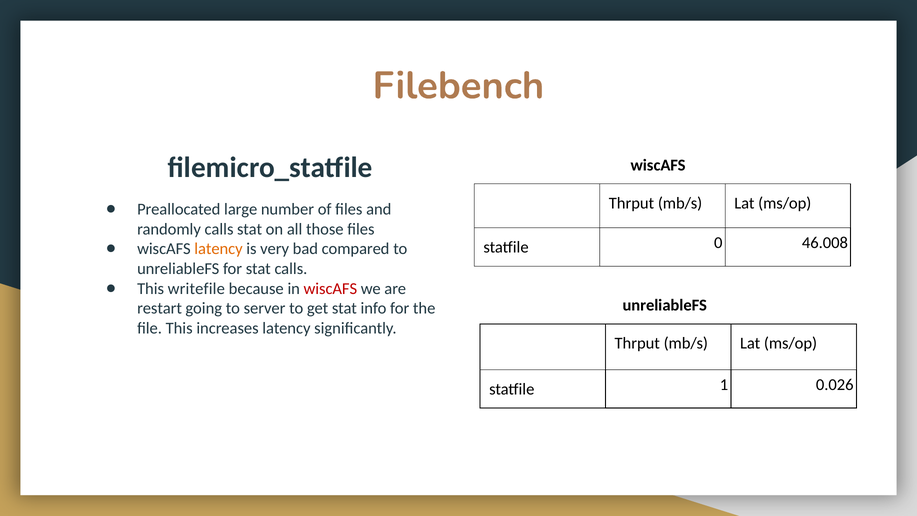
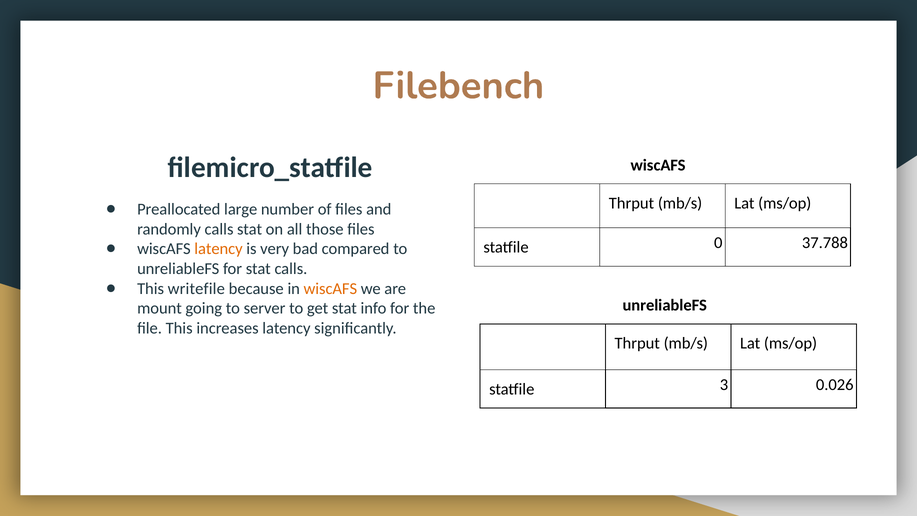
46.008: 46.008 -> 37.788 (825, 243)
wiscAFS colour: red -> orange (330, 288)
restart: restart -> mount (160, 308)
1: 1 -> 3 (724, 385)
